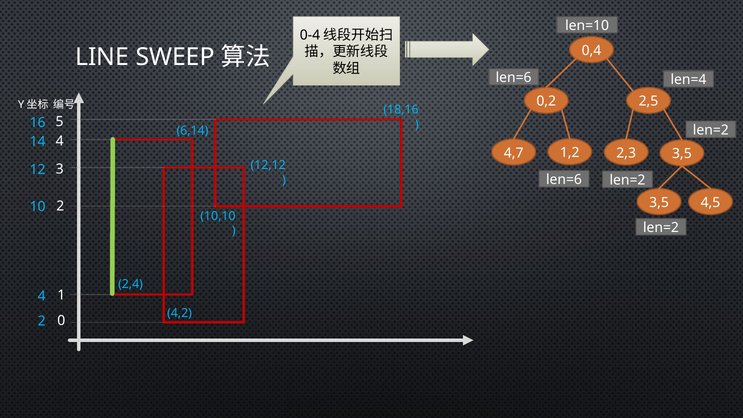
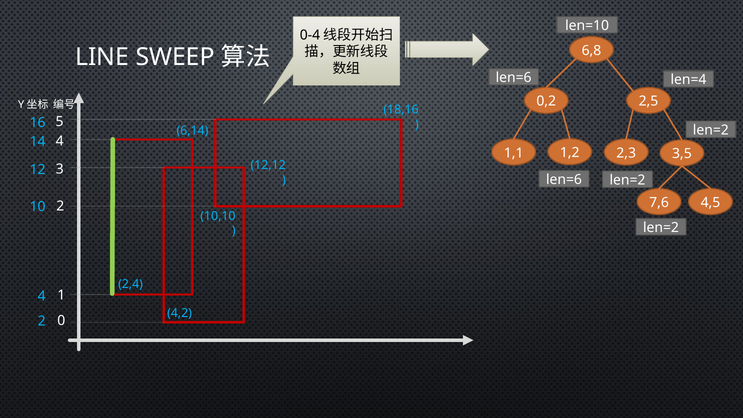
0,4: 0,4 -> 6,8 (591, 51)
4,7: 4,7 -> 1,1 (514, 153)
3,5: 3,5 -> 7,6 (659, 202)
